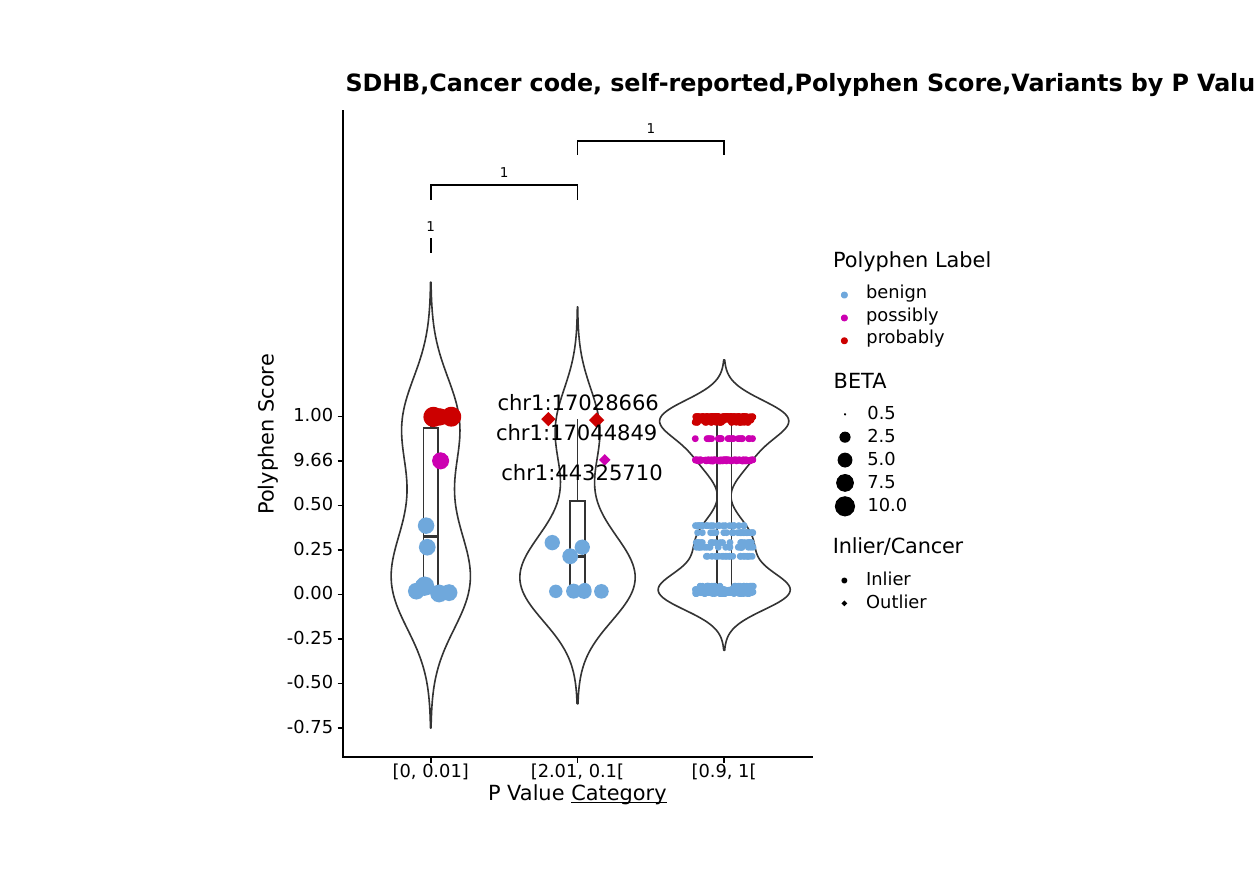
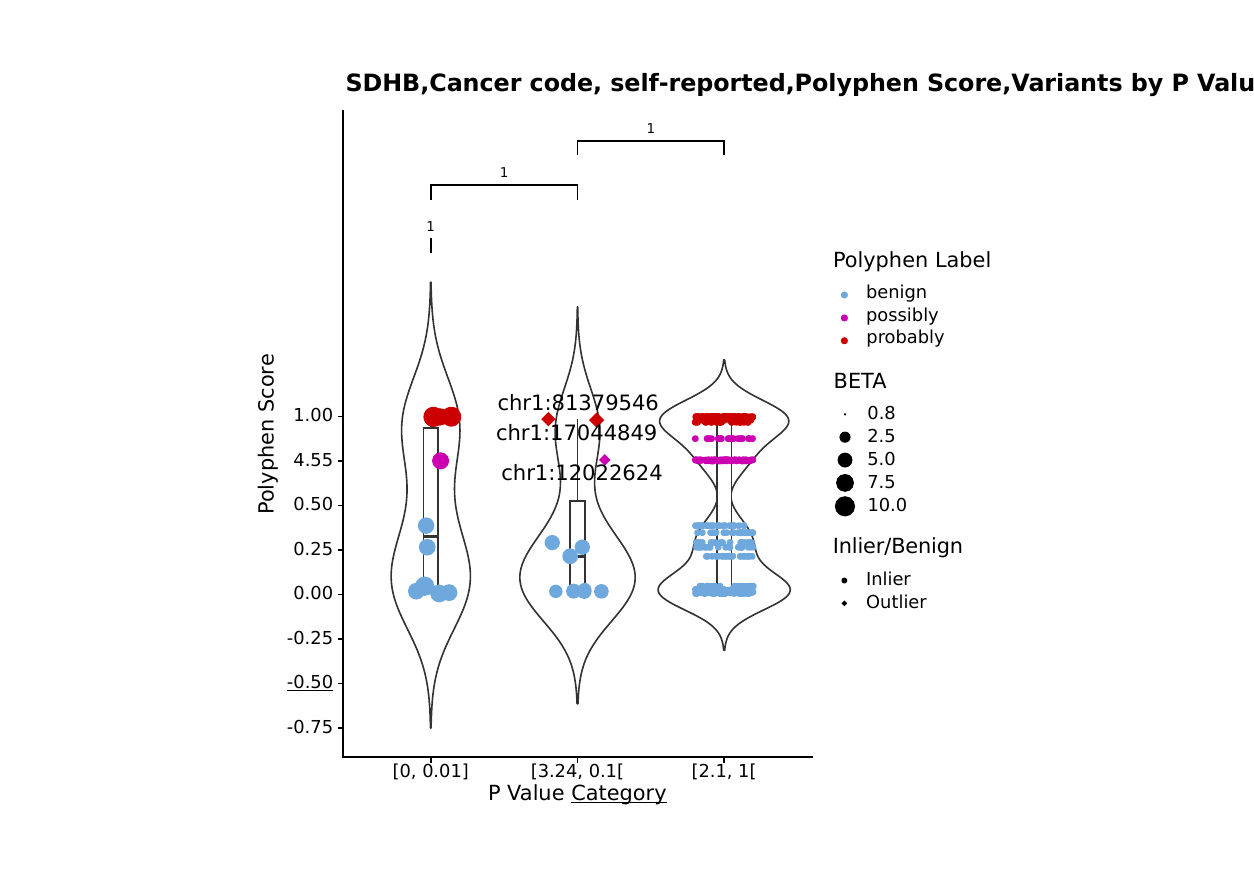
chr1:17028666: chr1:17028666 -> chr1:81379546 (578, 403)
0.5: 0.5 -> 0.8 (882, 413)
9.66: 9.66 -> 4.55 (313, 460)
chr1:44325710: chr1:44325710 -> chr1:12022624 (582, 473)
Inlier/Cancer: Inlier/Cancer -> Inlier/Benign (898, 547)
-0.50 underline: none -> present (310, 682)
2.01: 2.01 -> 3.24 (557, 771)
0.9: 0.9 -> 2.1 (712, 771)
